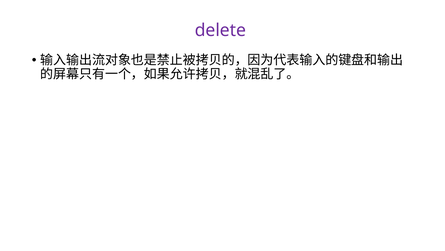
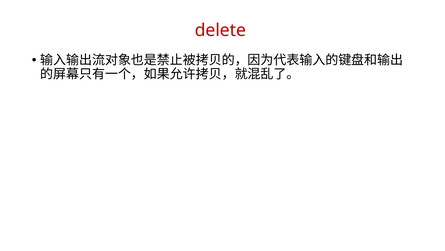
delete colour: purple -> red (220, 30)
